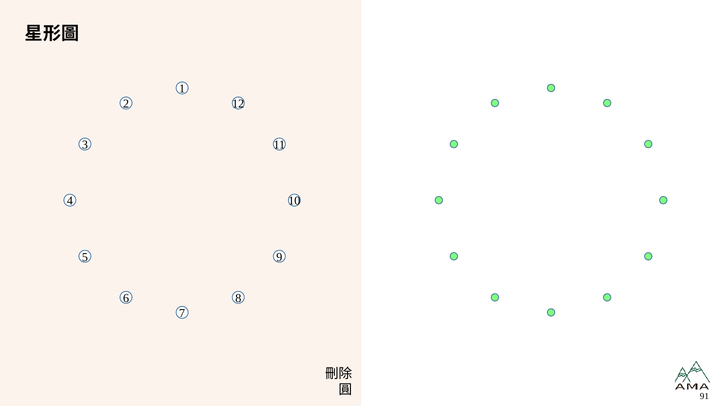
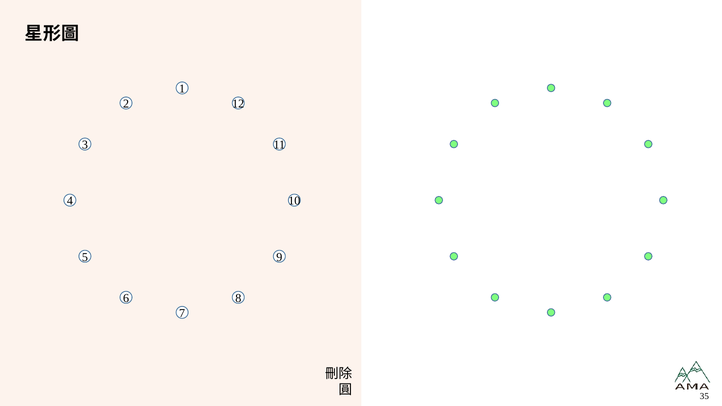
91: 91 -> 35 (704, 396)
